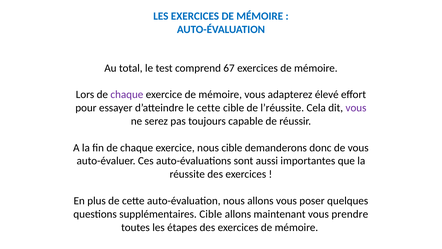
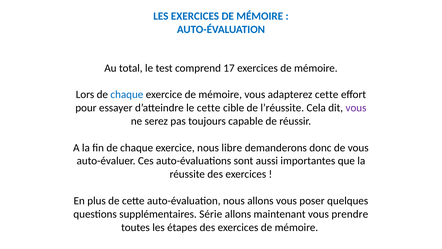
67: 67 -> 17 (229, 68)
chaque colour: purple -> blue (127, 94)
adapterez élevé: élevé -> cette (327, 94)
nous cible: cible -> libre (232, 147)
supplémentaires Cible: Cible -> Série (211, 214)
